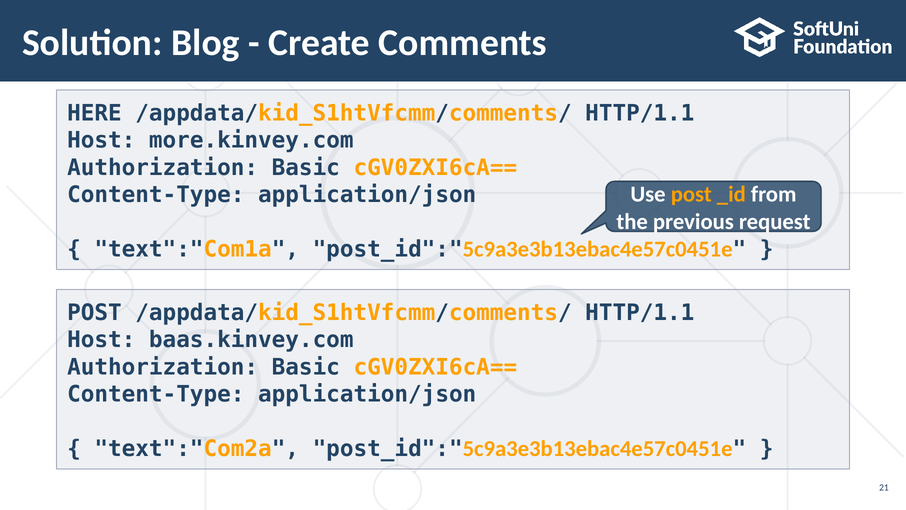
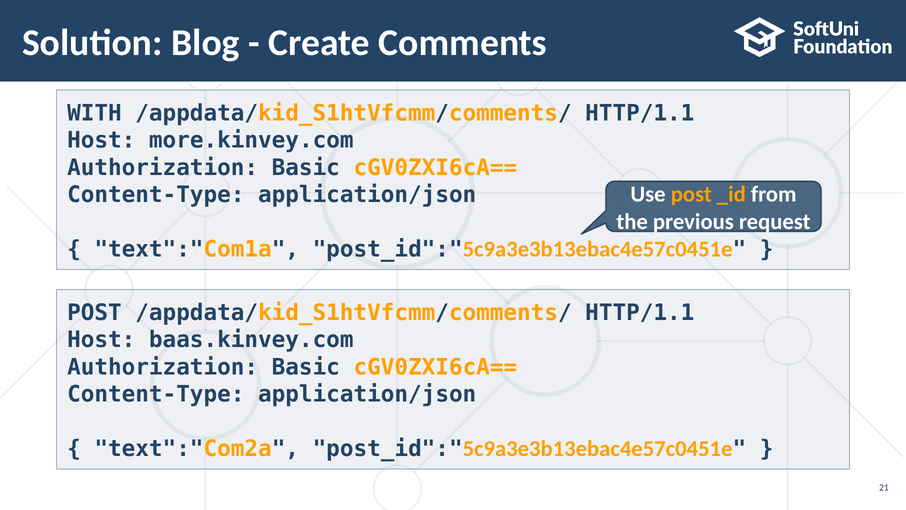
HERE: HERE -> WITH (94, 113)
